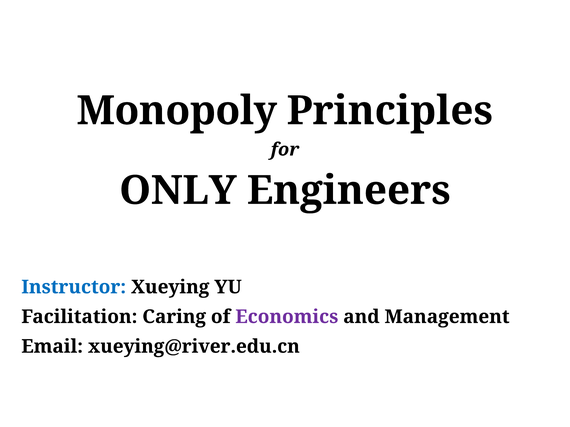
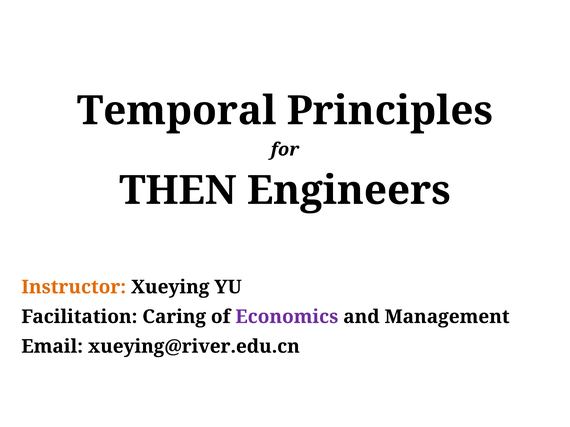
Monopoly: Monopoly -> Temporal (177, 111)
ONLY: ONLY -> THEN (178, 191)
Instructor colour: blue -> orange (74, 287)
